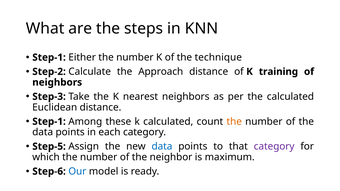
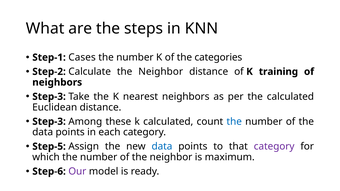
Either: Either -> Cases (82, 57)
technique: technique -> categories (218, 57)
Calculate the Approach: Approach -> Neighbor (161, 72)
Step-1: Step-1 -> Step-3 (49, 122)
the colour: orange -> blue (234, 122)
Our colour: blue -> purple (77, 172)
